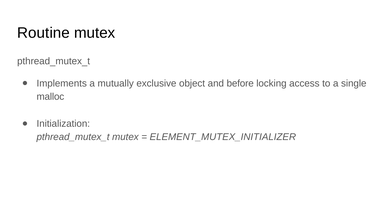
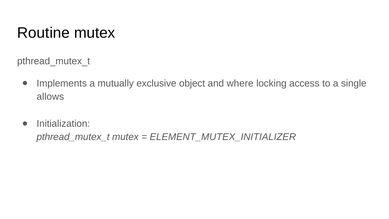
before: before -> where (240, 83)
malloc: malloc -> allows (50, 97)
